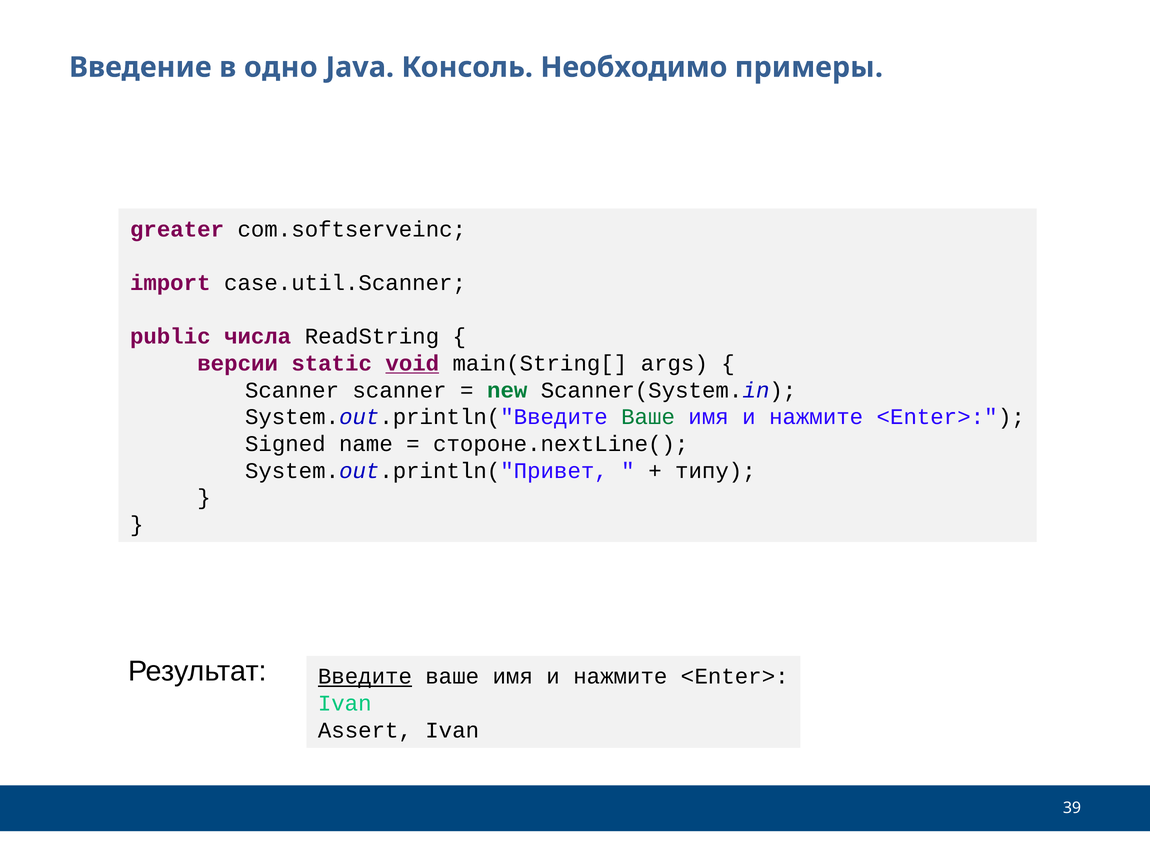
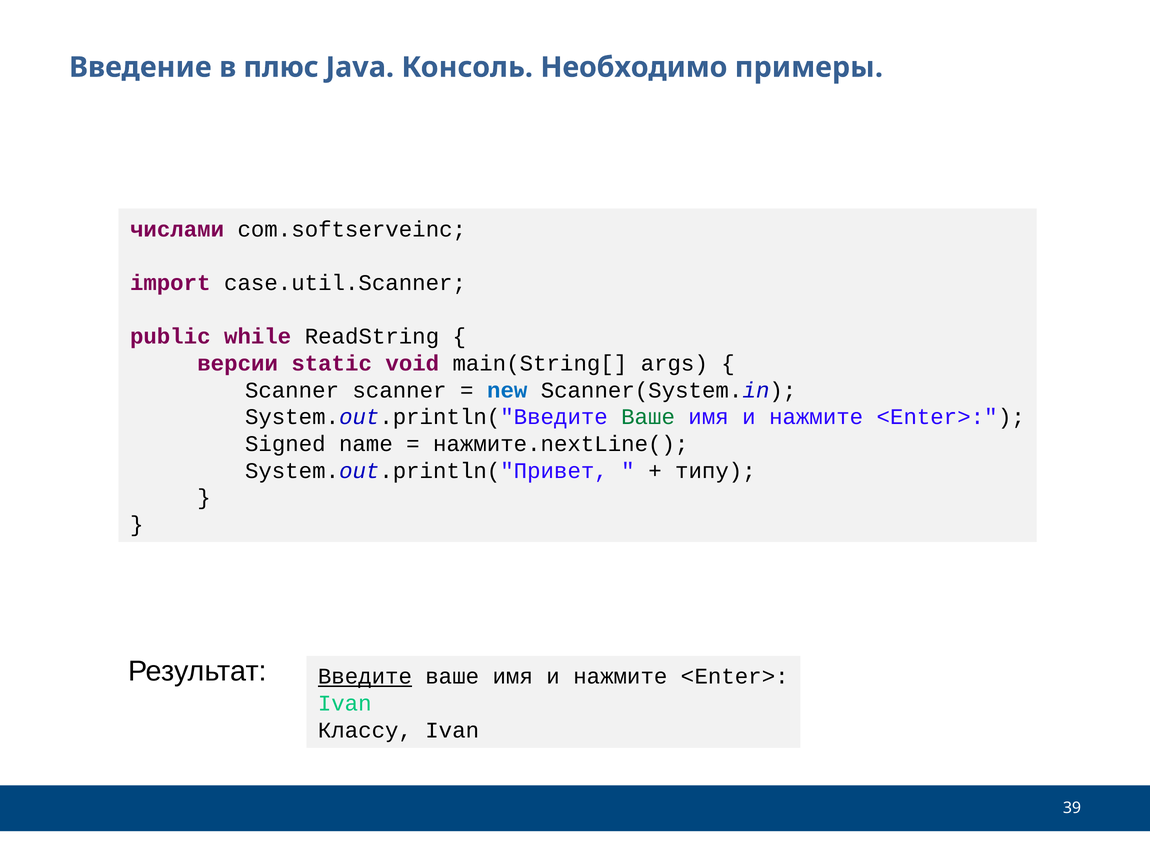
одно: одно -> плюс (281, 67)
greater: greater -> числами (177, 229)
числа: числа -> while (258, 337)
void underline: present -> none (412, 364)
new colour: green -> blue (507, 390)
стороне.nextLine(: стороне.nextLine( -> нажмите.nextLine( (561, 444)
Assert: Assert -> Классу (365, 731)
